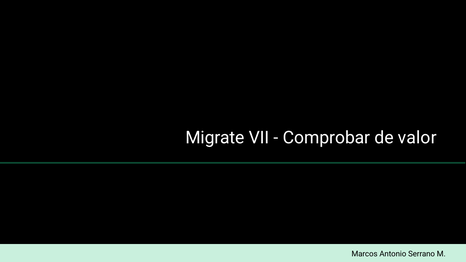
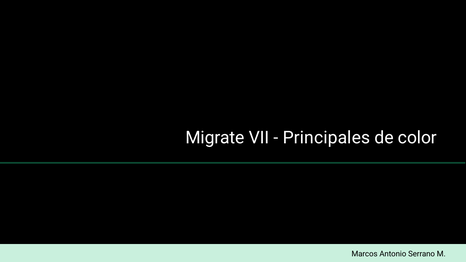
Comprobar: Comprobar -> Principales (326, 138)
valor: valor -> color (417, 138)
